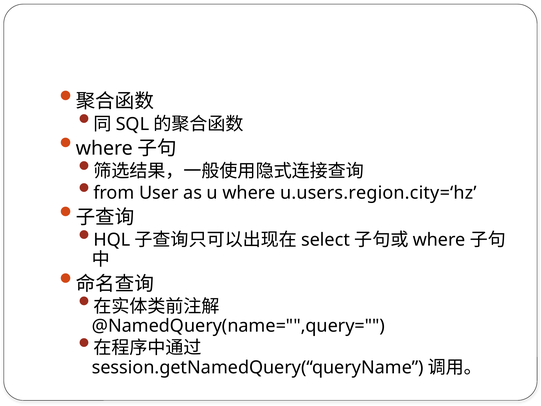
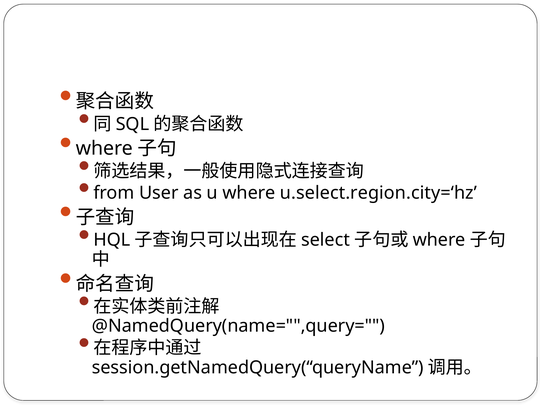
u.users.region.city=‘hz: u.users.region.city=‘hz -> u.select.region.city=‘hz (378, 193)
